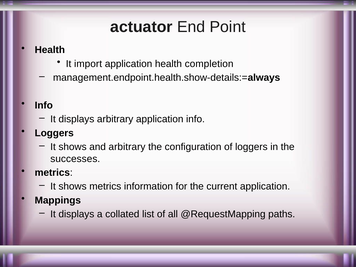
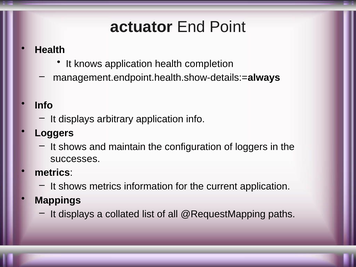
import: import -> knows (88, 64)
and arbitrary: arbitrary -> maintain (127, 147)
